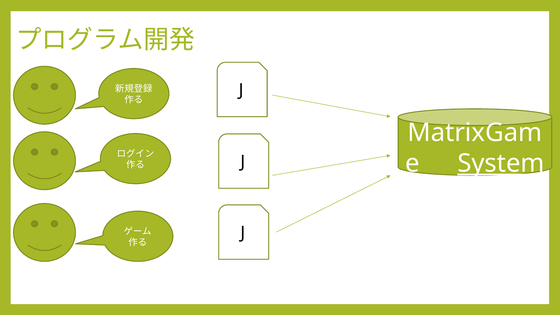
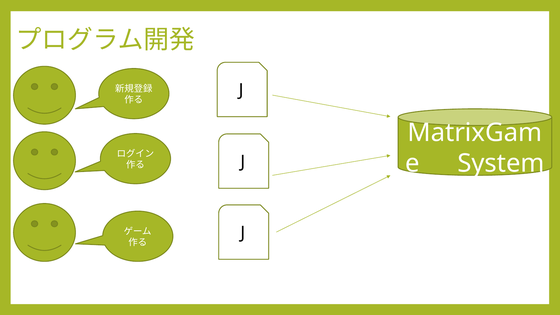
System underline: present -> none (501, 163)
